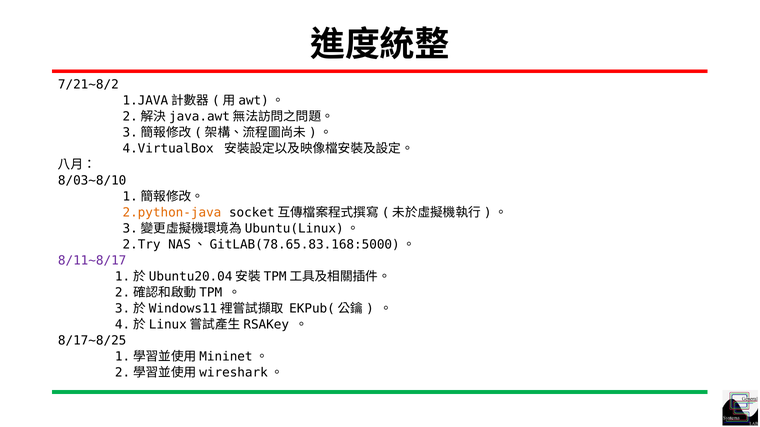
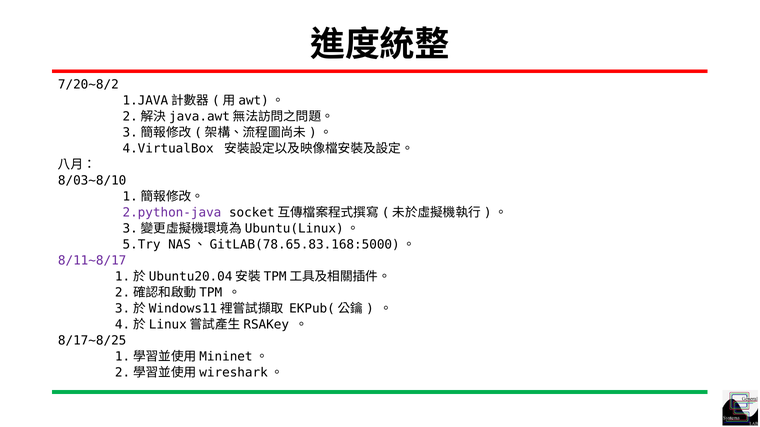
7/21~8/2: 7/21~8/2 -> 7/20~8/2 (88, 85)
2.python-java colour: orange -> purple (172, 213)
2.Try: 2.Try -> 5.Try (142, 245)
